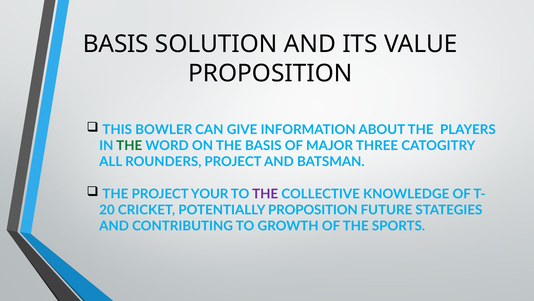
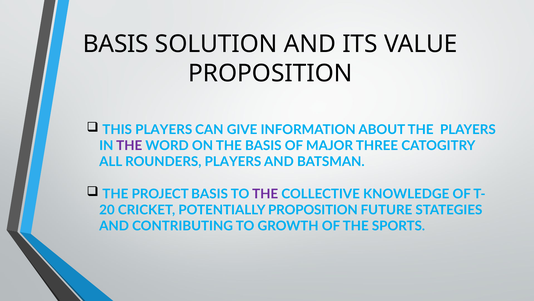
THIS BOWLER: BOWLER -> PLAYERS (164, 129)
THE colour: green -> purple (129, 145)
ROUNDERS PROJECT: PROJECT -> PLAYERS (233, 161)
PROJECT YOUR: YOUR -> BASIS (210, 194)
